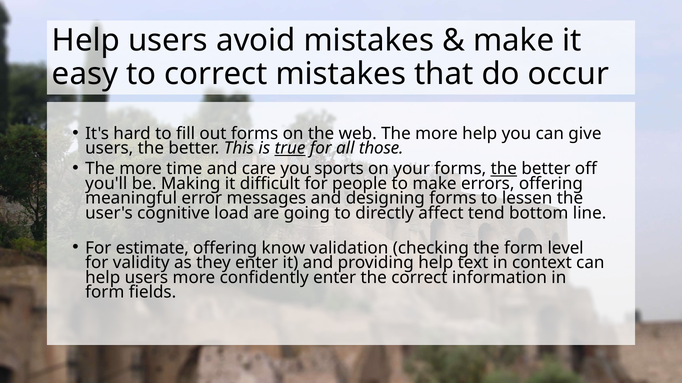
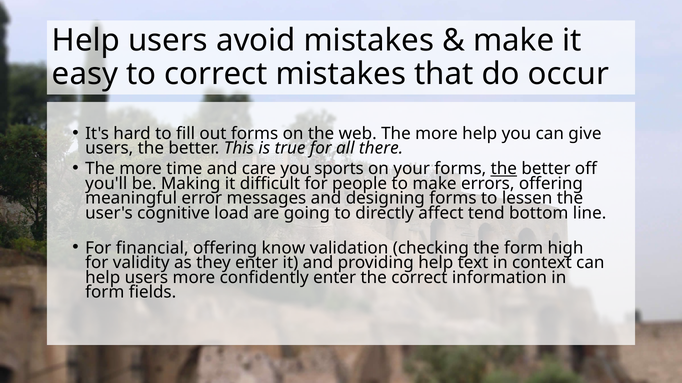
true underline: present -> none (290, 149)
those: those -> there (381, 149)
estimate: estimate -> financial (152, 248)
level: level -> high (566, 248)
